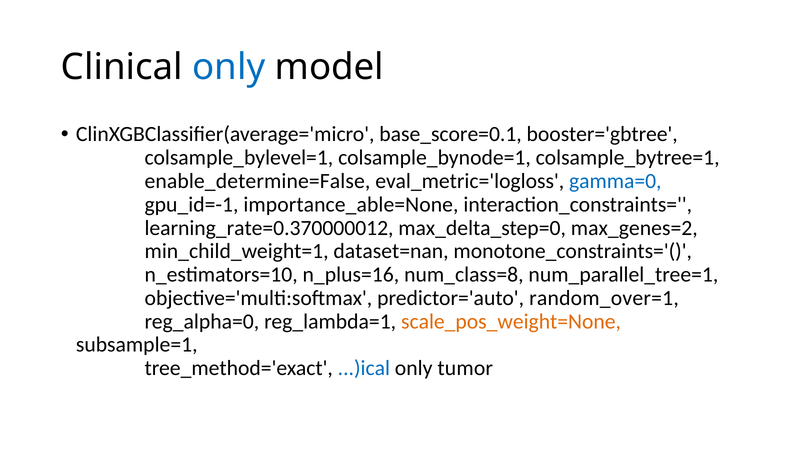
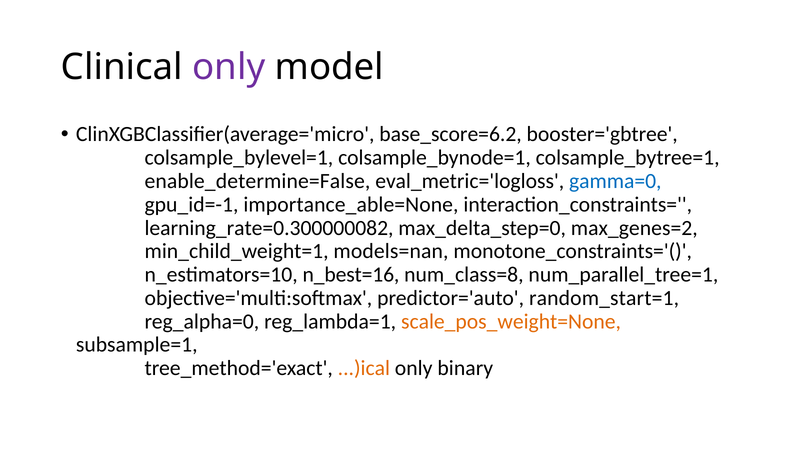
only colour: blue -> purple (229, 67)
base_score=0.1: base_score=0.1 -> base_score=6.2 (451, 134)
learning_rate=0.370000012: learning_rate=0.370000012 -> learning_rate=0.300000082 (269, 228)
dataset=nan: dataset=nan -> models=nan (391, 251)
n_plus=16: n_plus=16 -> n_best=16 (351, 275)
random_over=1: random_over=1 -> random_start=1 (604, 298)
...)ical colour: blue -> orange (364, 368)
tumor: tumor -> binary (465, 368)
